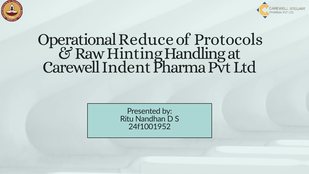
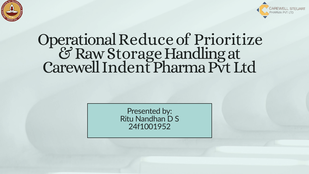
Protocols: Protocols -> Prioritize (228, 39)
Hinting: Hinting -> Storage (135, 53)
